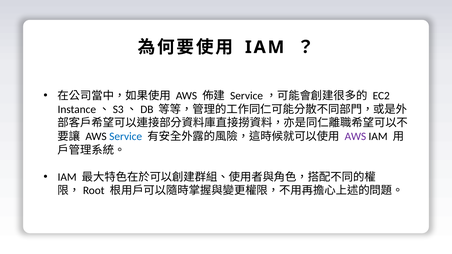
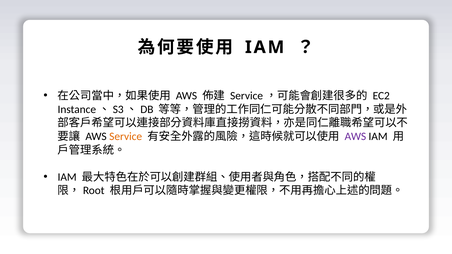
Service colour: blue -> orange (126, 137)
